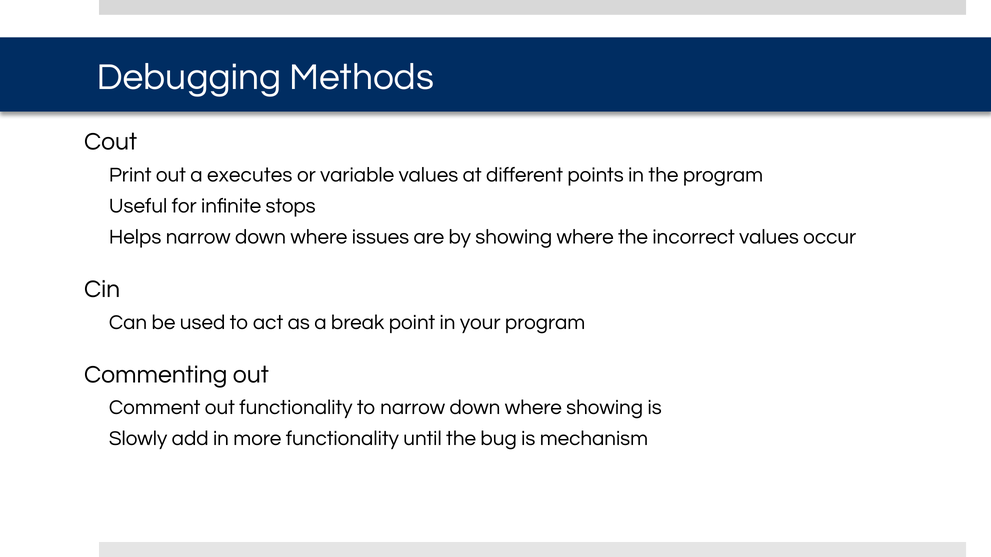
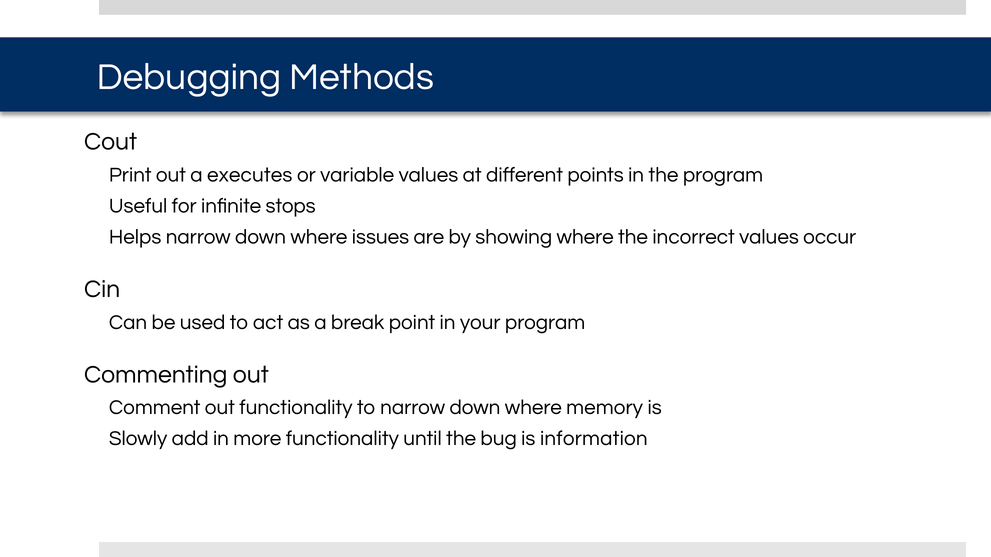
where showing: showing -> memory (605, 408)
mechanism: mechanism -> information (594, 439)
